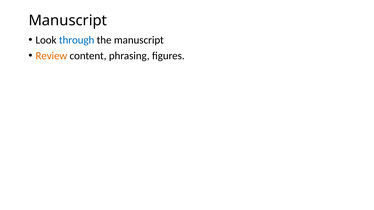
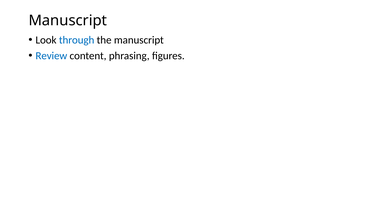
Review colour: orange -> blue (51, 56)
